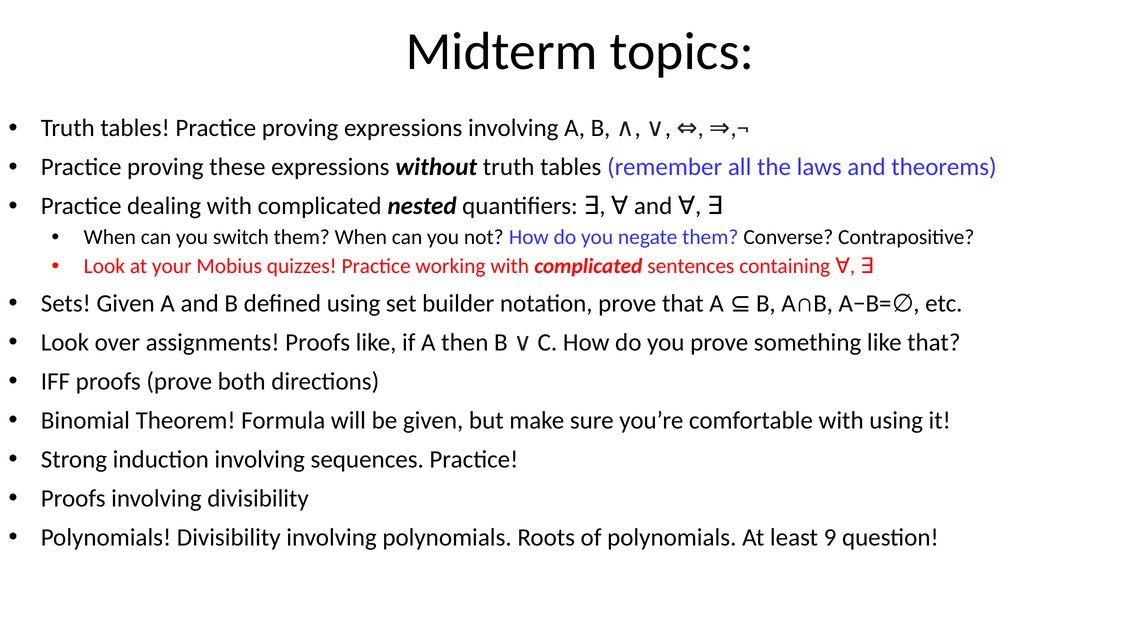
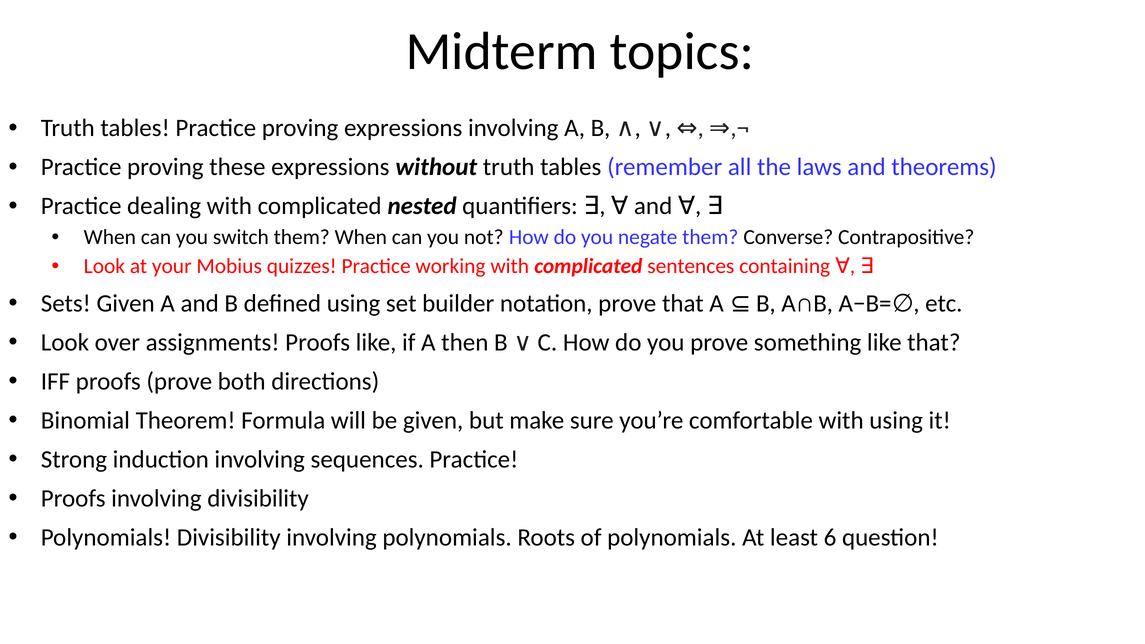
9: 9 -> 6 (830, 537)
